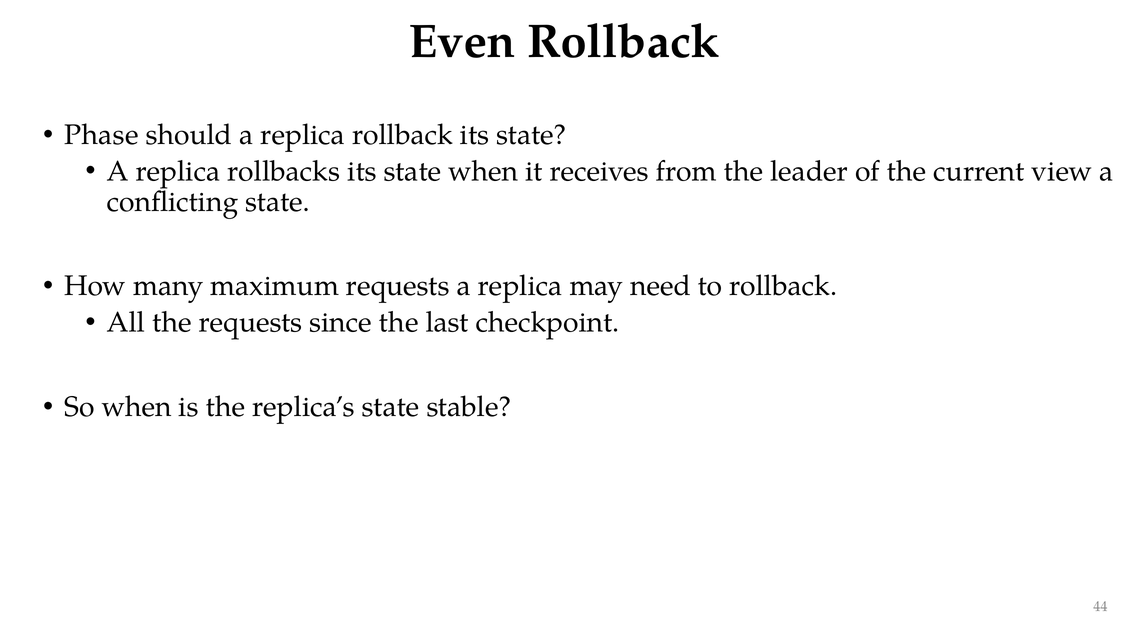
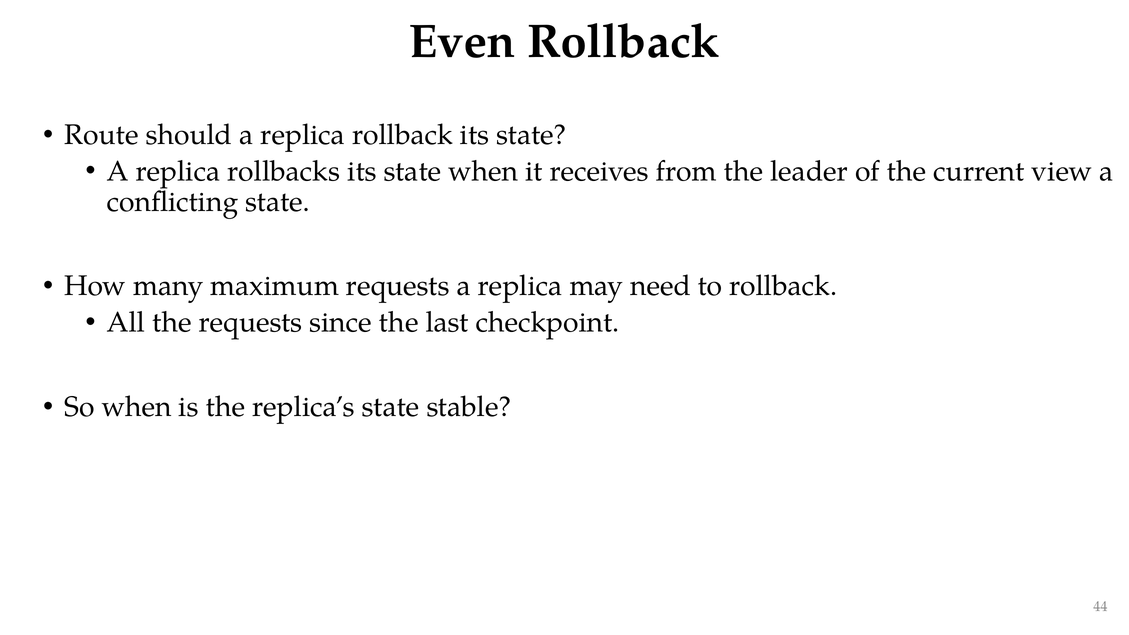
Phase: Phase -> Route (102, 135)
